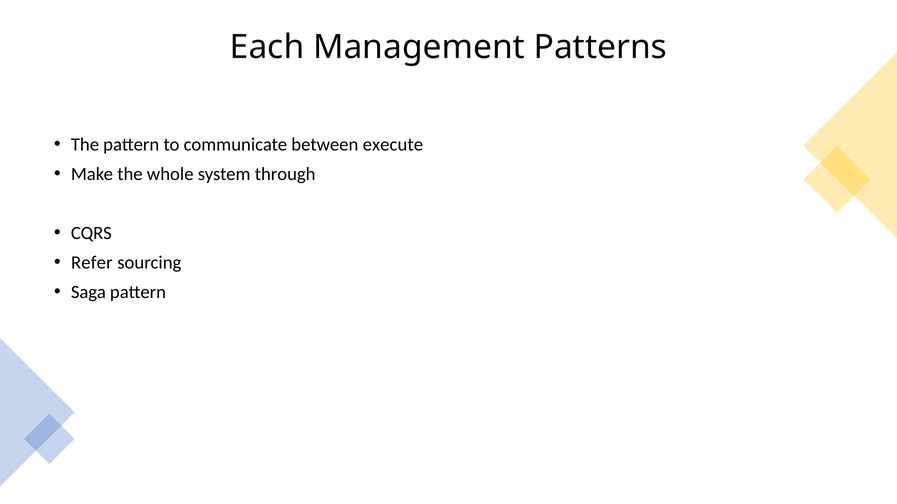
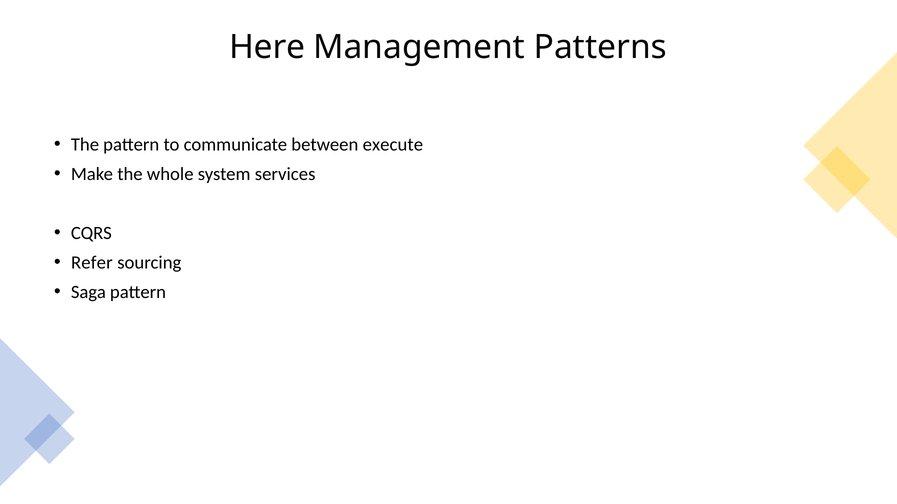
Each: Each -> Here (267, 47)
through: through -> services (285, 174)
